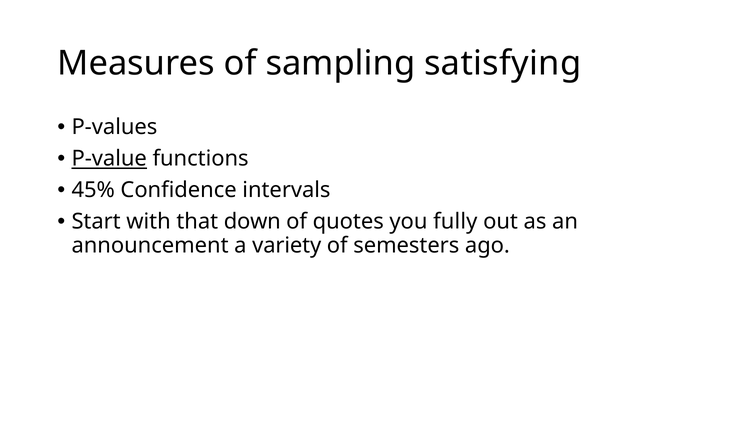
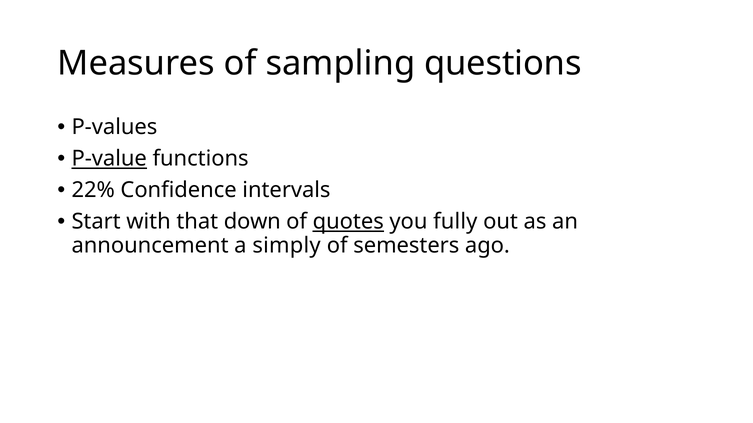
satisfying: satisfying -> questions (503, 63)
45%: 45% -> 22% (93, 190)
quotes underline: none -> present (348, 222)
variety: variety -> simply (287, 246)
